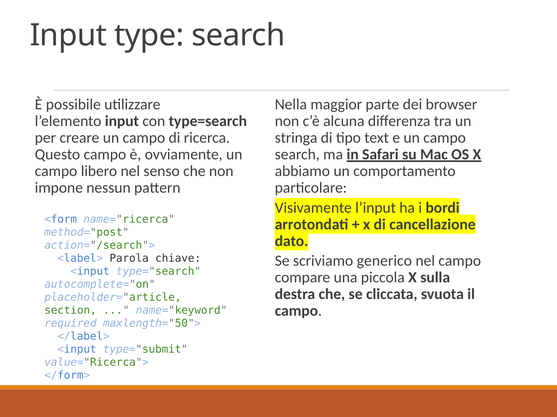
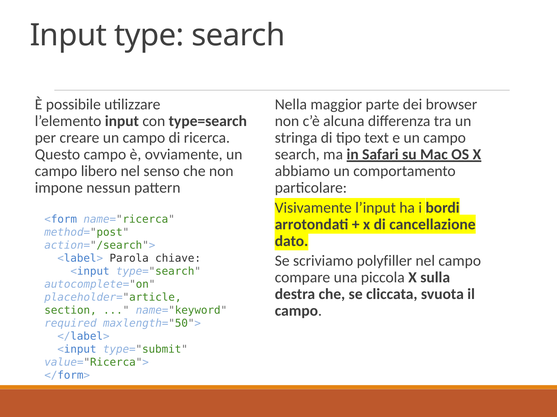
generico: generico -> polyfiller (384, 261)
